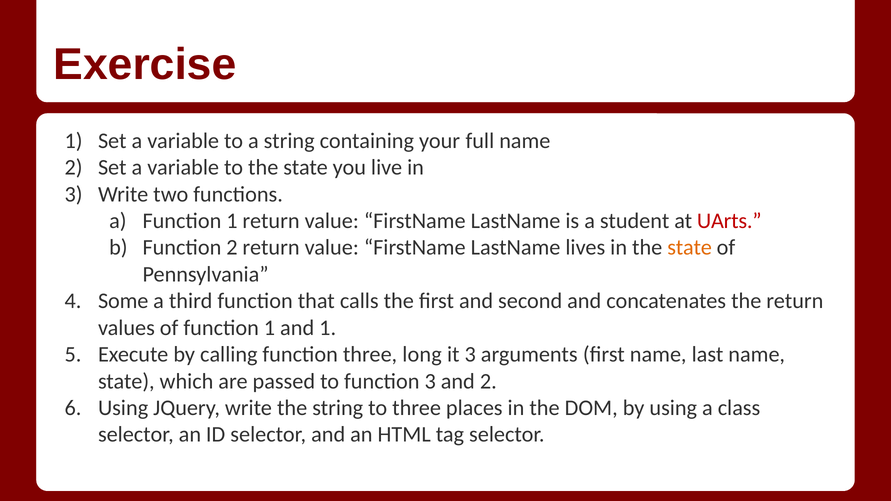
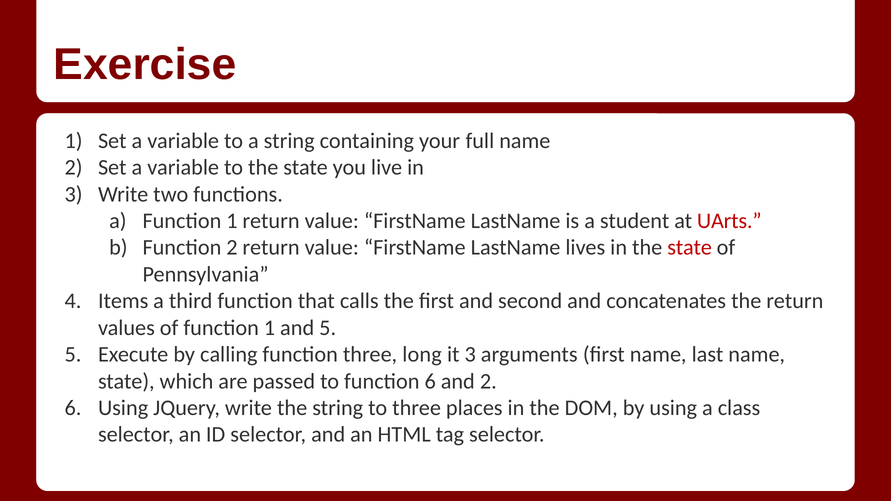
state colour: orange -> red (690, 248)
Some: Some -> Items (123, 301)
and 1: 1 -> 5 (328, 328)
function 3: 3 -> 6 (430, 381)
